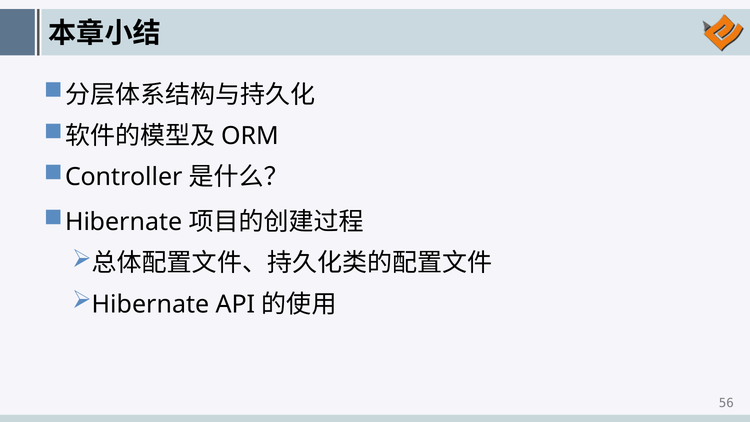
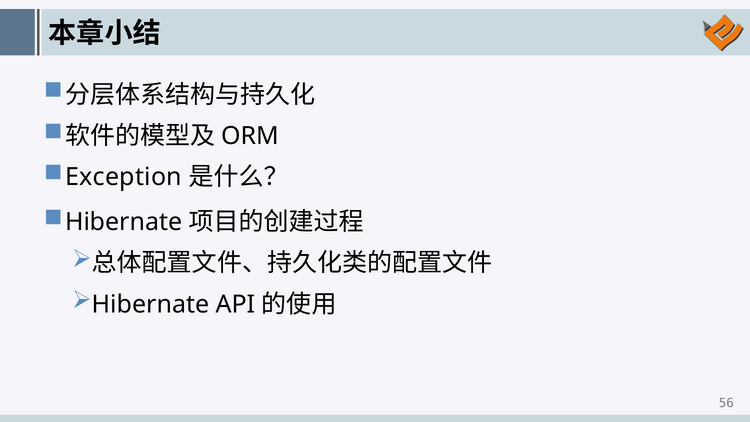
Controller: Controller -> Exception (124, 177)
